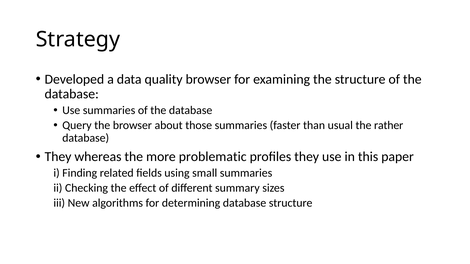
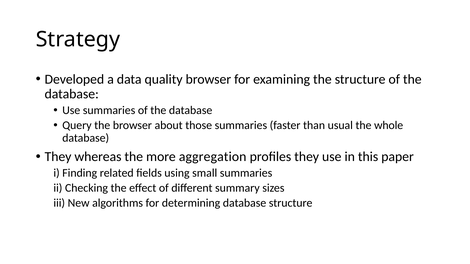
rather: rather -> whole (389, 126)
problematic: problematic -> aggregation (213, 157)
